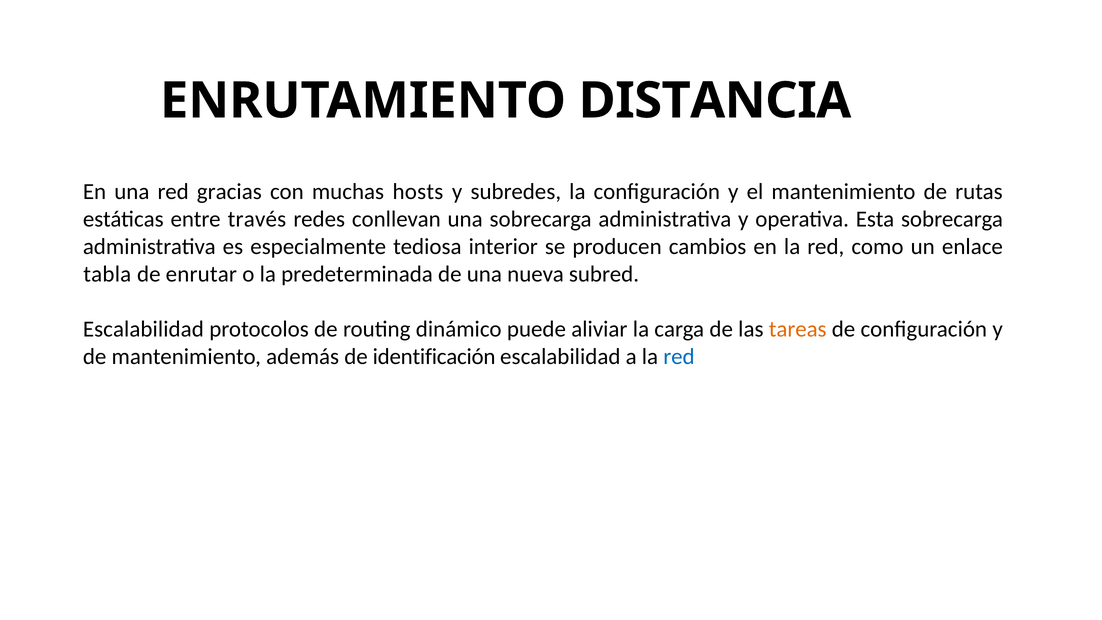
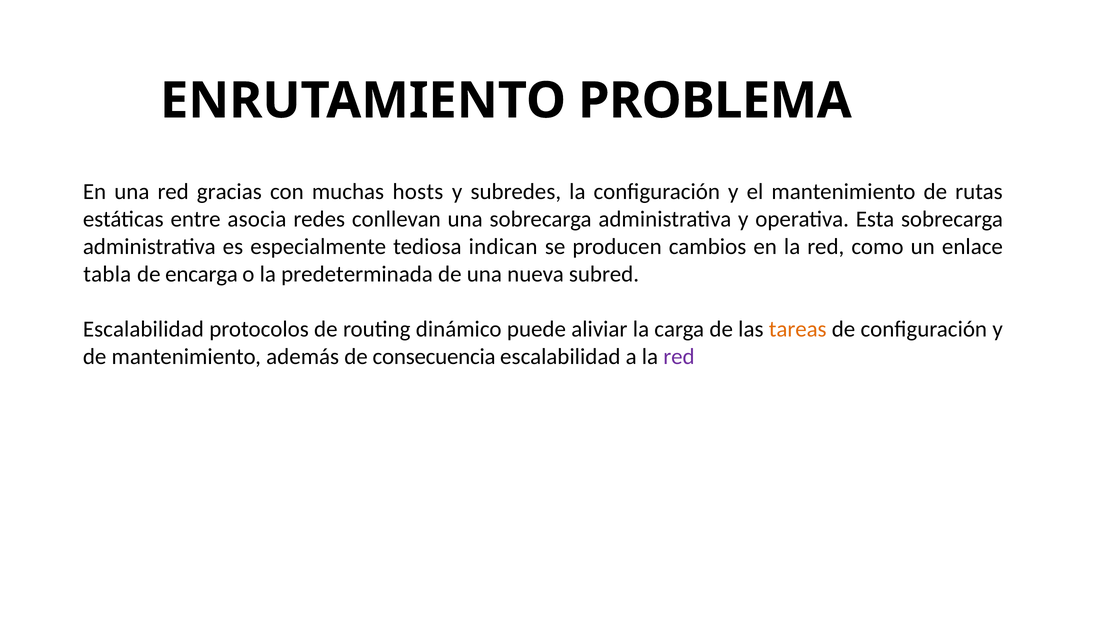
DISTANCIA: DISTANCIA -> PROBLEMA (715, 101)
través: través -> asocia (257, 219)
interior: interior -> indican (503, 247)
enrutar: enrutar -> encarga (202, 274)
identificación: identificación -> consecuencia (434, 357)
red colour: blue -> purple (679, 357)
